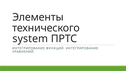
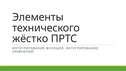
system: system -> жёстко (30, 39)
